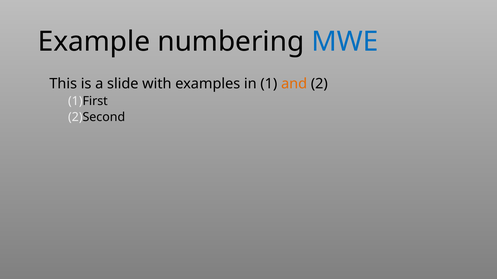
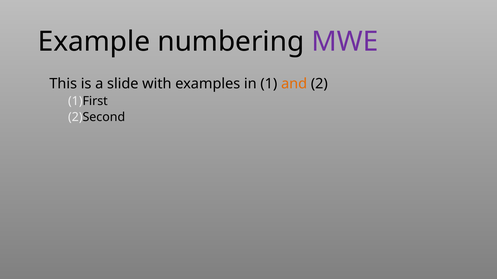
MWE colour: blue -> purple (345, 42)
